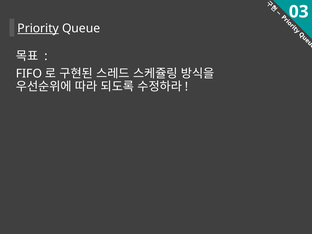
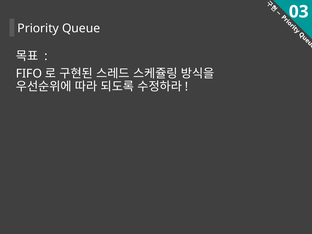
Priority underline: present -> none (38, 28)
